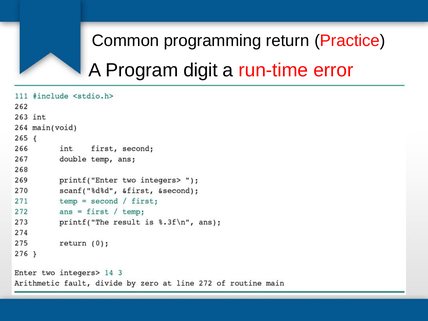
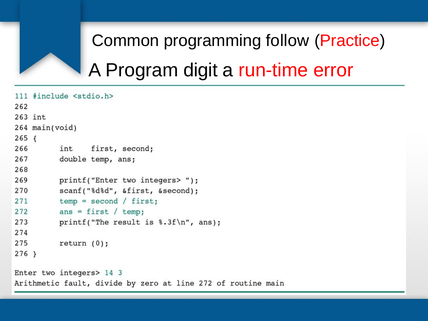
return: return -> follow (288, 41)
